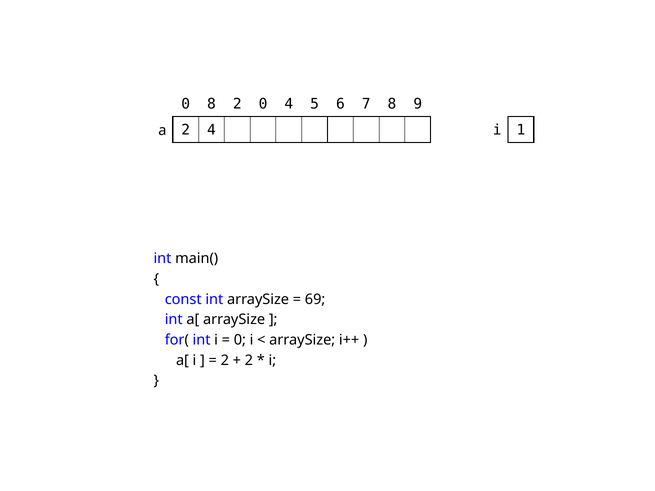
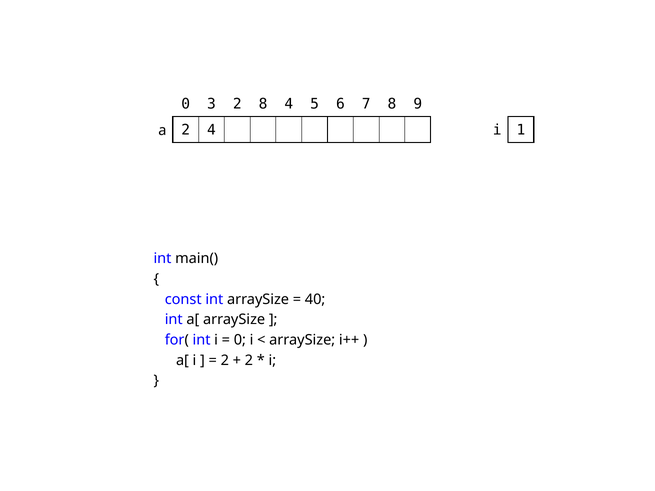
0 8: 8 -> 3 (211, 104)
2 0: 0 -> 8 (263, 104)
69: 69 -> 40 (315, 299)
